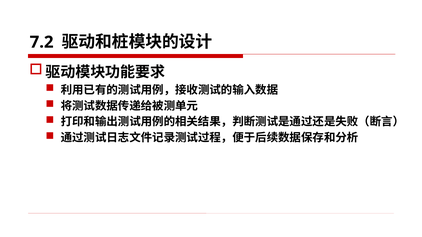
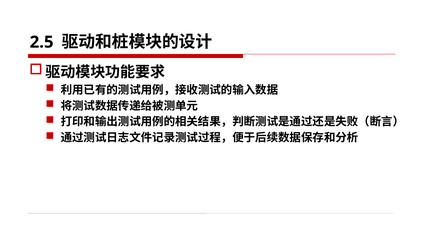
7.2: 7.2 -> 2.5 (42, 42)
